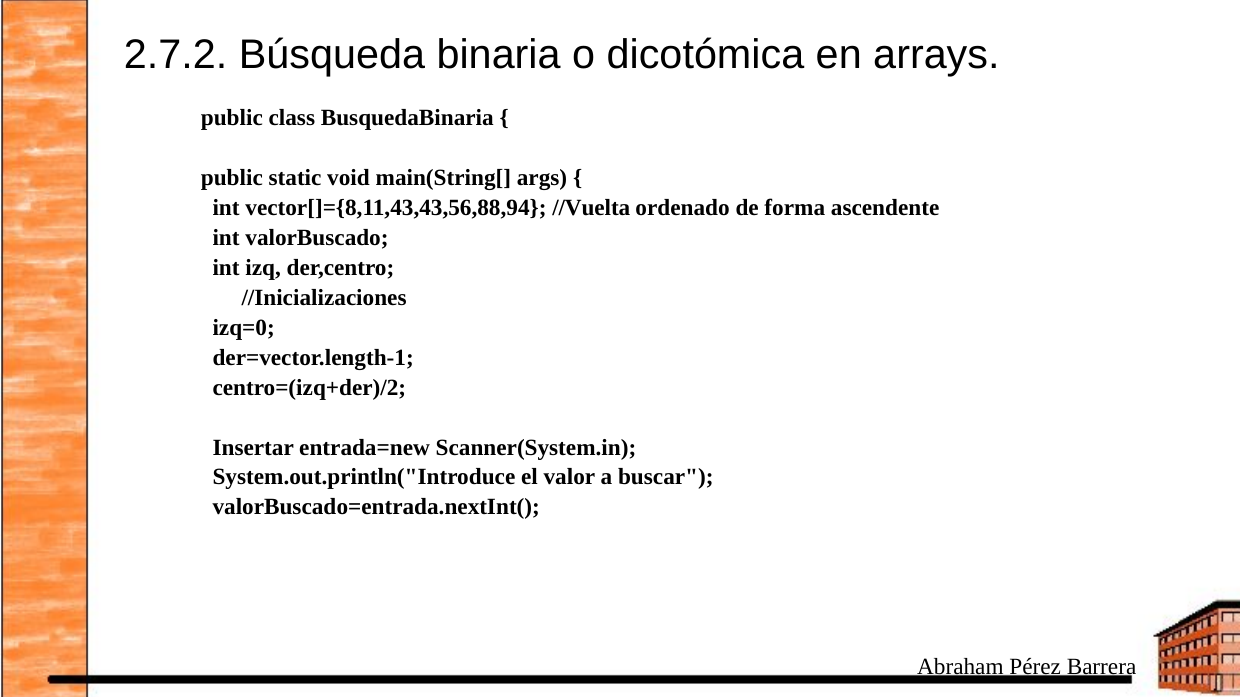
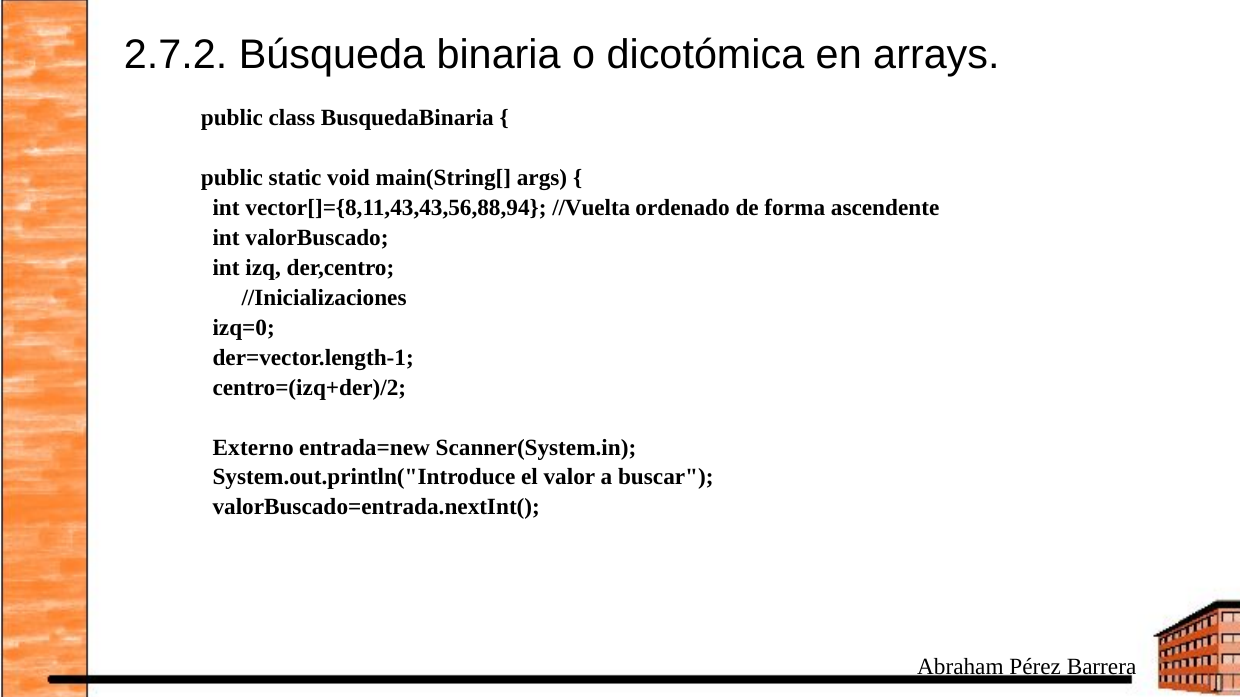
Insertar: Insertar -> Externo (253, 448)
